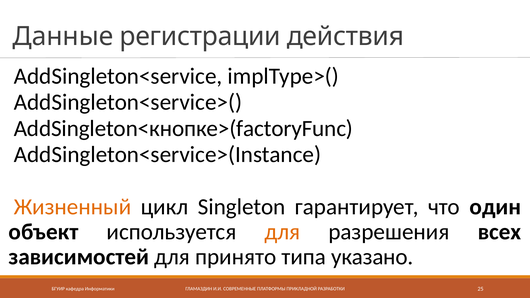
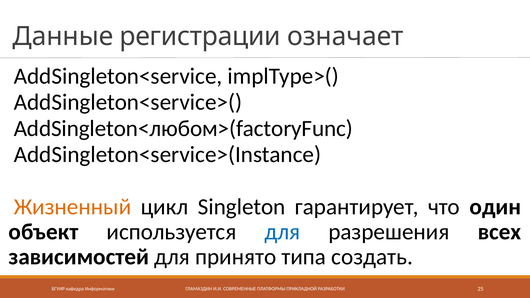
действия: действия -> означает (345, 36)
AddSingleton<кнопке>(factoryFunc: AddSingleton<кнопке>(factoryFunc -> AddSingleton<любом>(factoryFunc (183, 128)
для colour: orange -> blue (282, 232)
указано: указано -> создать (372, 257)
